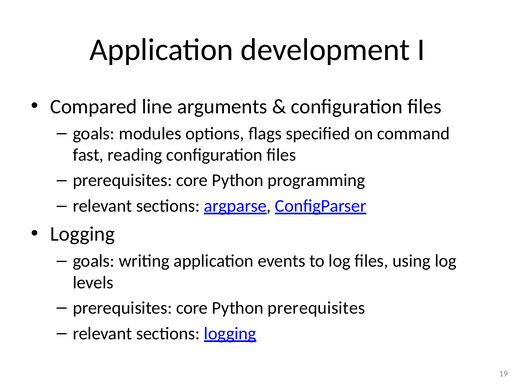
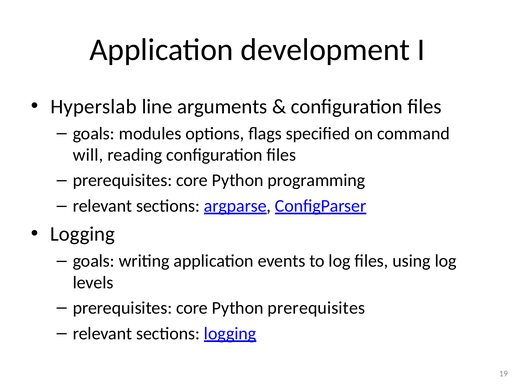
Compared: Compared -> Hyperslab (94, 107)
fast: fast -> will (88, 155)
